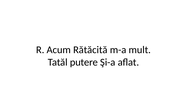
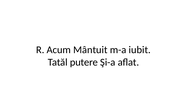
Rătăcită: Rătăcită -> Mântuit (90, 50)
mult: mult -> iubit (140, 50)
